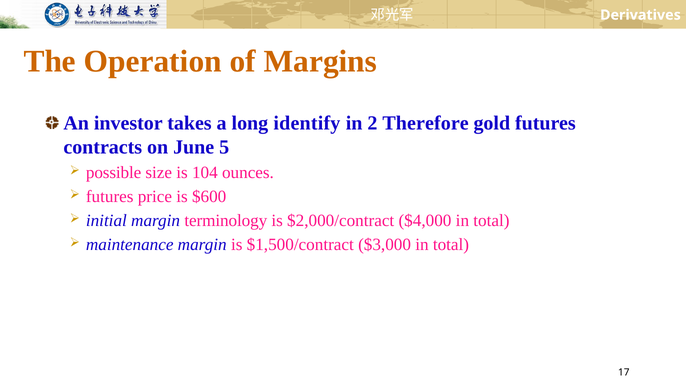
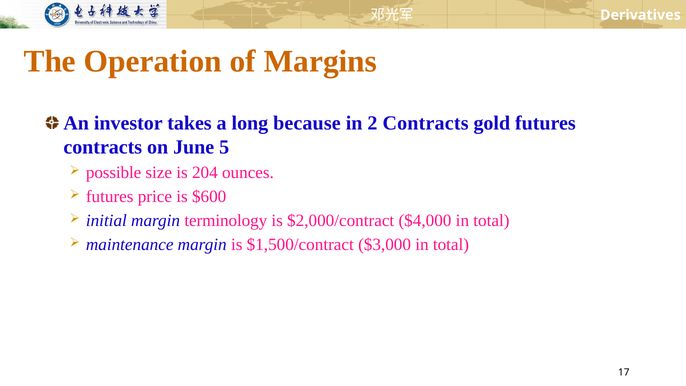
identify: identify -> because (307, 123)
2 Therefore: Therefore -> Contracts (426, 123)
104: 104 -> 204 (205, 173)
